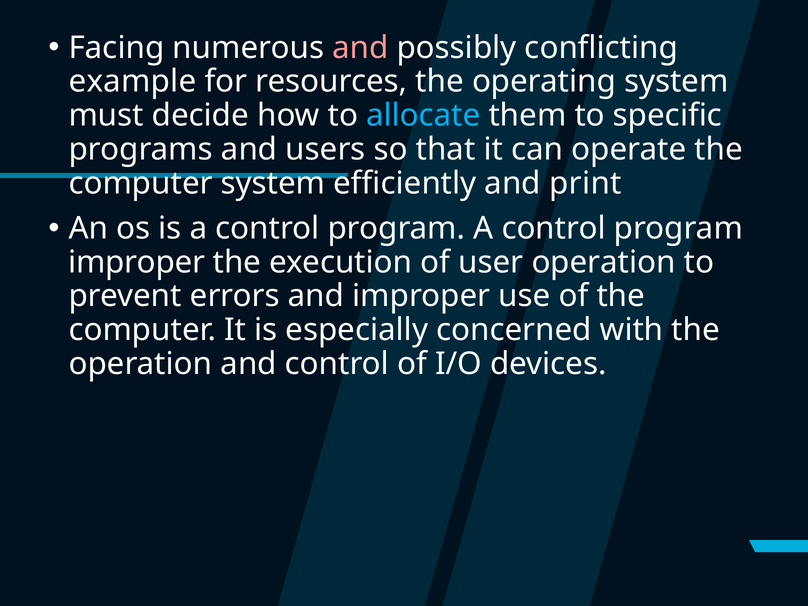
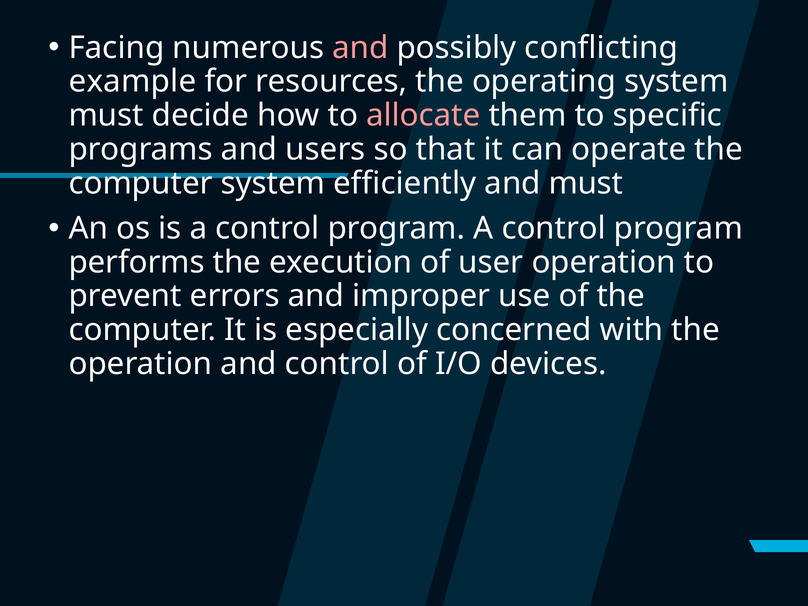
allocate colour: light blue -> pink (423, 115)
and print: print -> must (586, 183)
improper: improper -> performs (137, 262)
